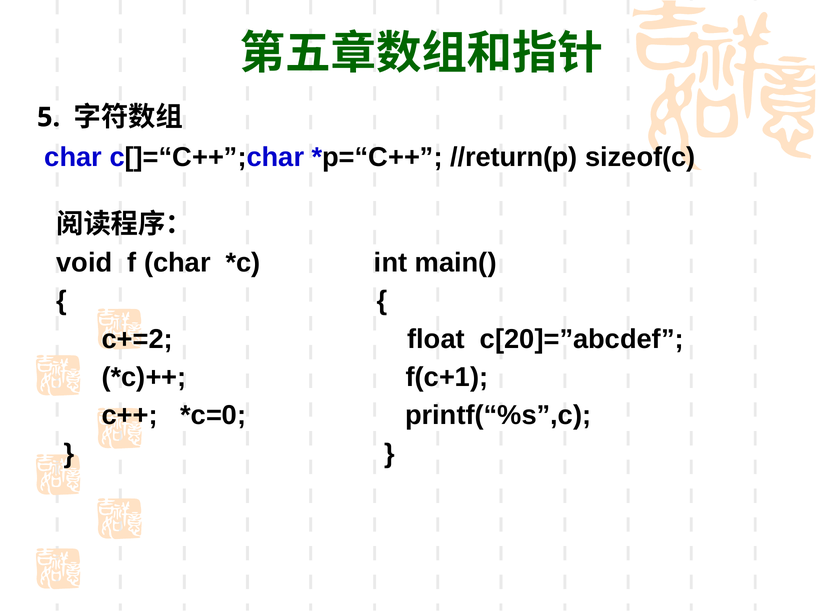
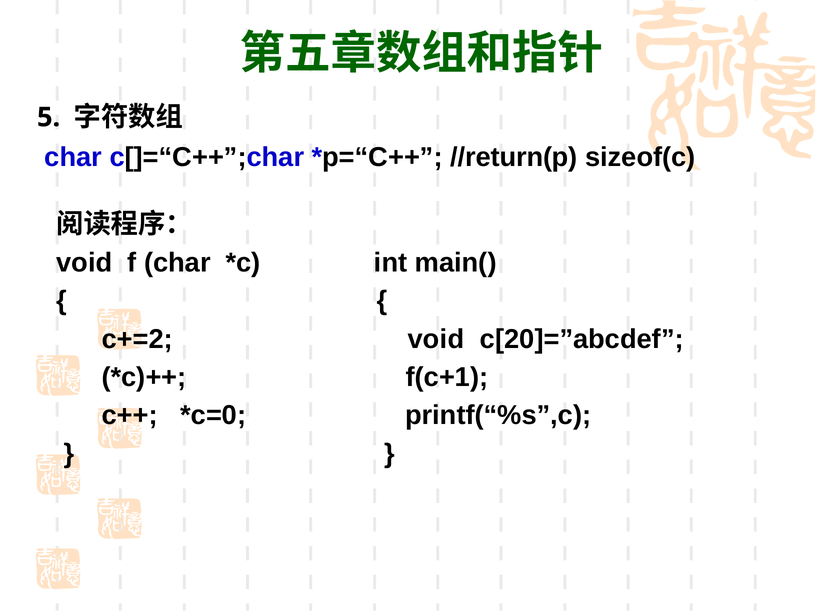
c+=2 float: float -> void (436, 339)
